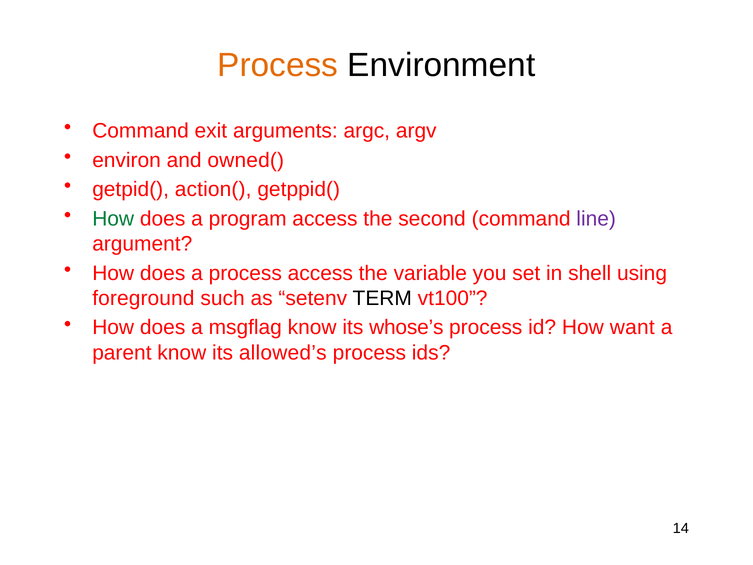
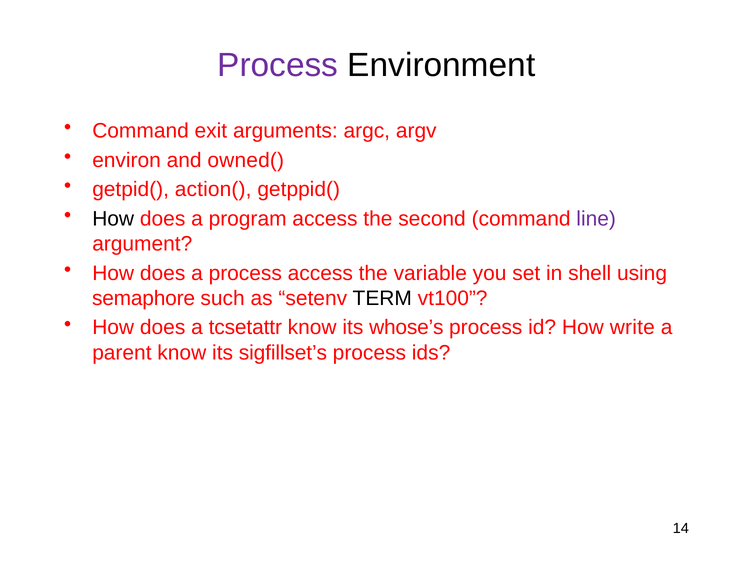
Process colour: orange -> purple (278, 65)
How colour: green -> black (113, 219)
foreground: foreground -> semaphore (144, 298)
msgflag: msgflag -> tcsetattr (245, 327)
want: want -> write (632, 327)
allowed’s: allowed’s -> sigfillset’s (283, 353)
